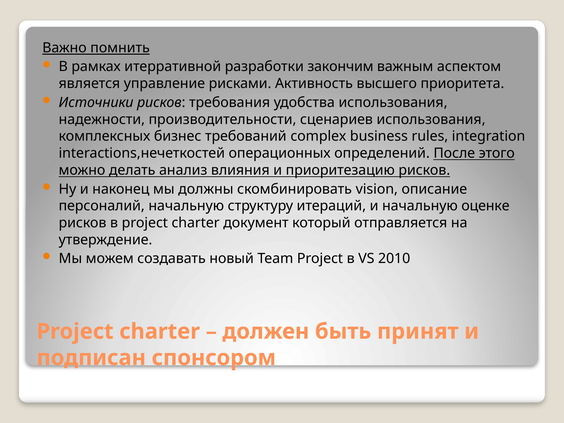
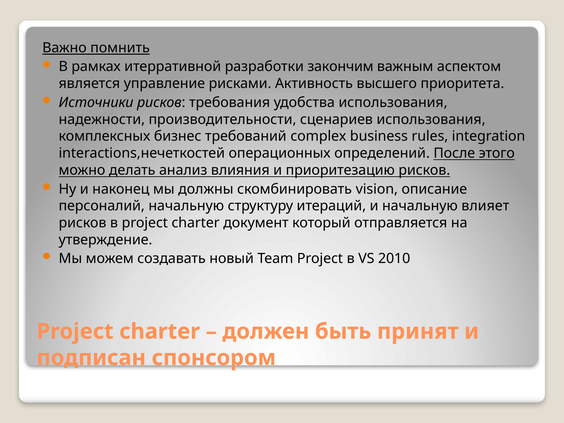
оценке: оценке -> влияет (485, 206)
